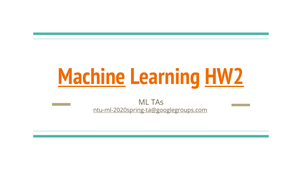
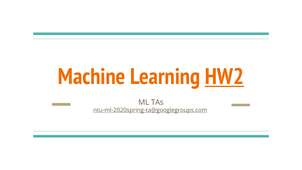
Machine underline: present -> none (92, 77)
